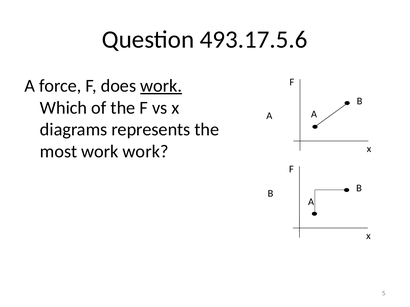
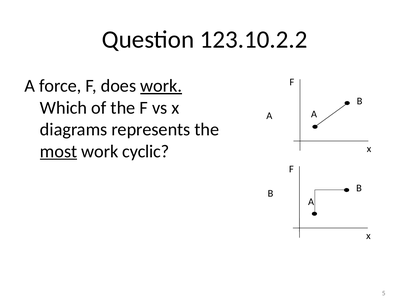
493.17.5.6: 493.17.5.6 -> 123.10.2.2 (254, 40)
most underline: none -> present (59, 152)
work work: work -> cyclic (146, 152)
